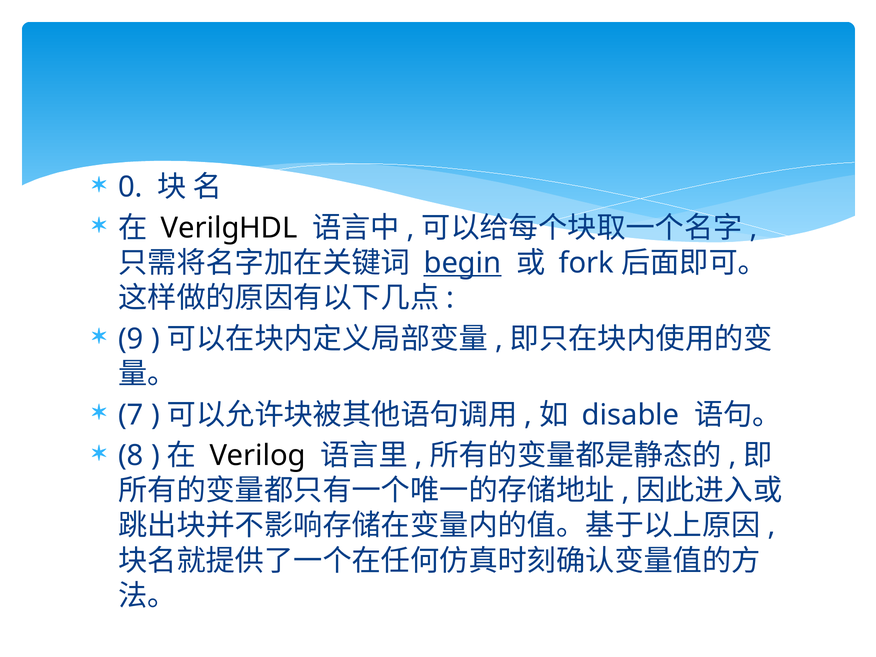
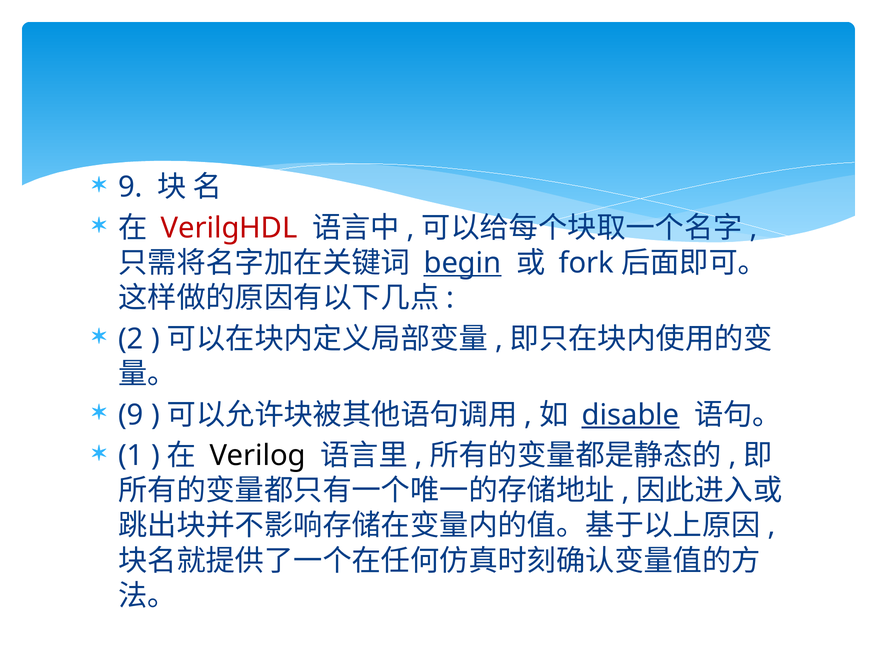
0: 0 -> 9 (130, 187)
VerilgHDL colour: black -> red (229, 228)
9: 9 -> 2 (131, 339)
7: 7 -> 9 (131, 415)
disable underline: none -> present (631, 415)
8: 8 -> 1 (131, 456)
